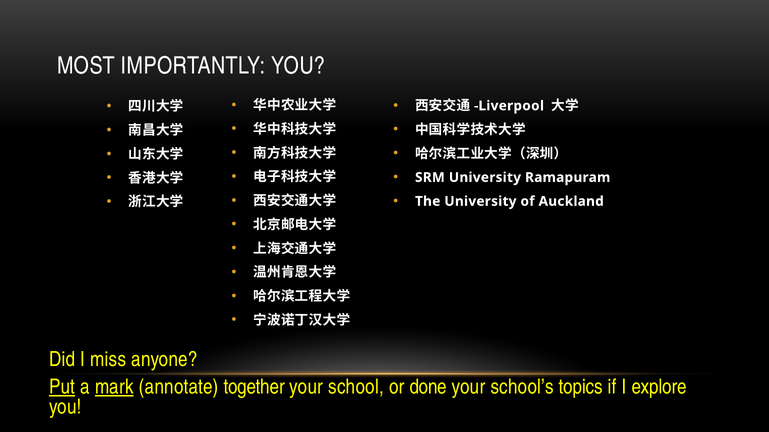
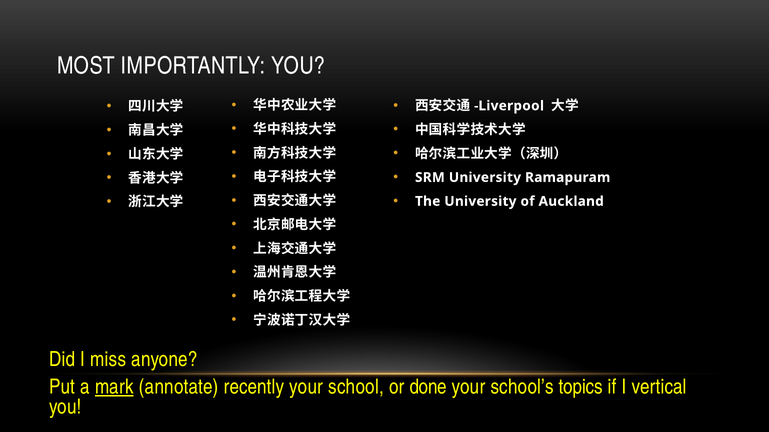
Put underline: present -> none (62, 387)
together: together -> recently (254, 387)
explore: explore -> vertical (659, 387)
